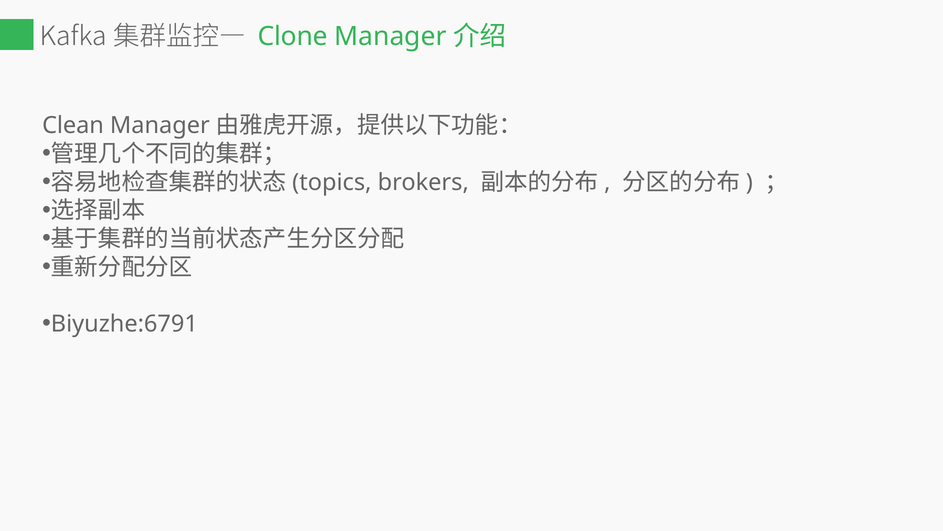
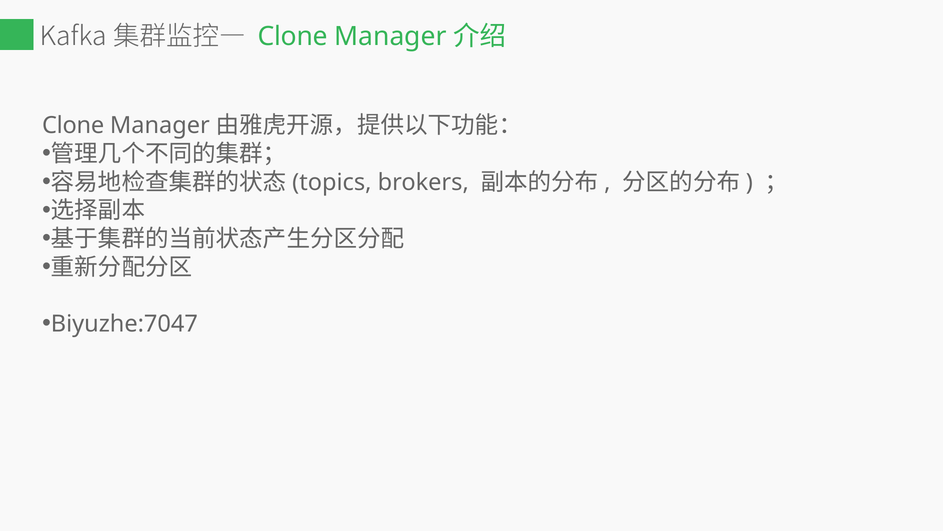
Clean: Clean -> Clone (73, 125)
Biyuzhe:6791: Biyuzhe:6791 -> Biyuzhe:7047 (124, 324)
